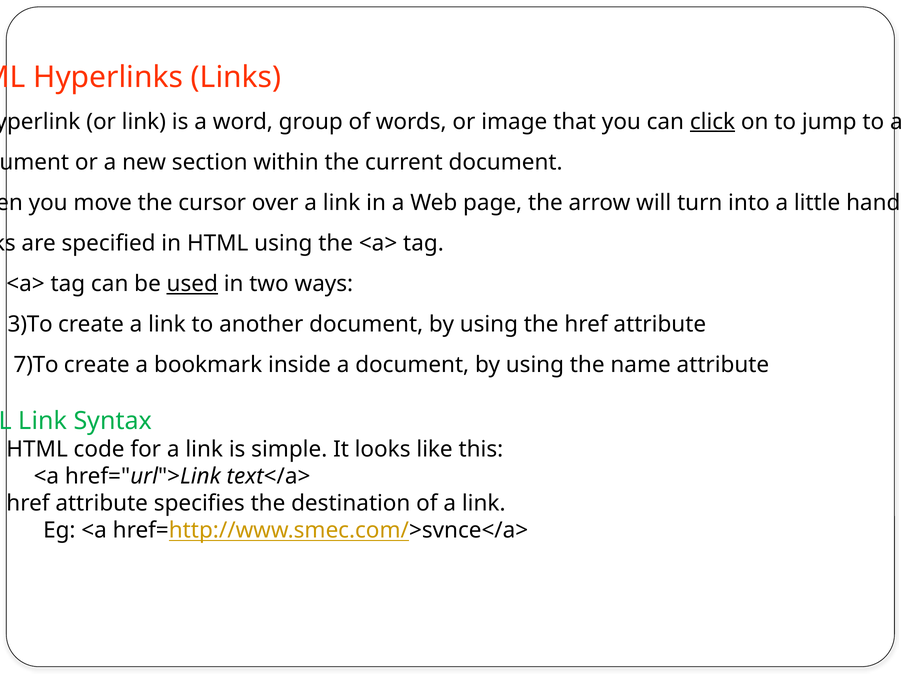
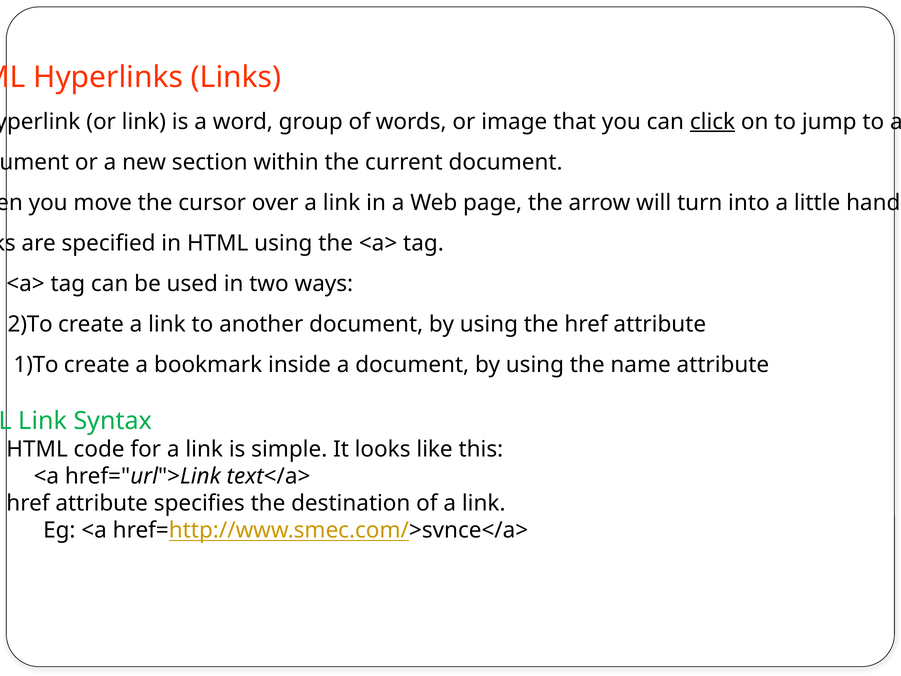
used underline: present -> none (192, 284)
3)To: 3)To -> 2)To (30, 324)
7)To: 7)To -> 1)To (36, 365)
